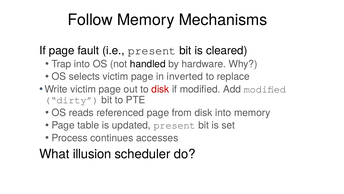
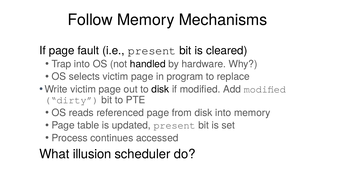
inverted: inverted -> program (185, 76)
disk colour: red -> black (160, 89)
accesses: accesses -> accessed (157, 138)
